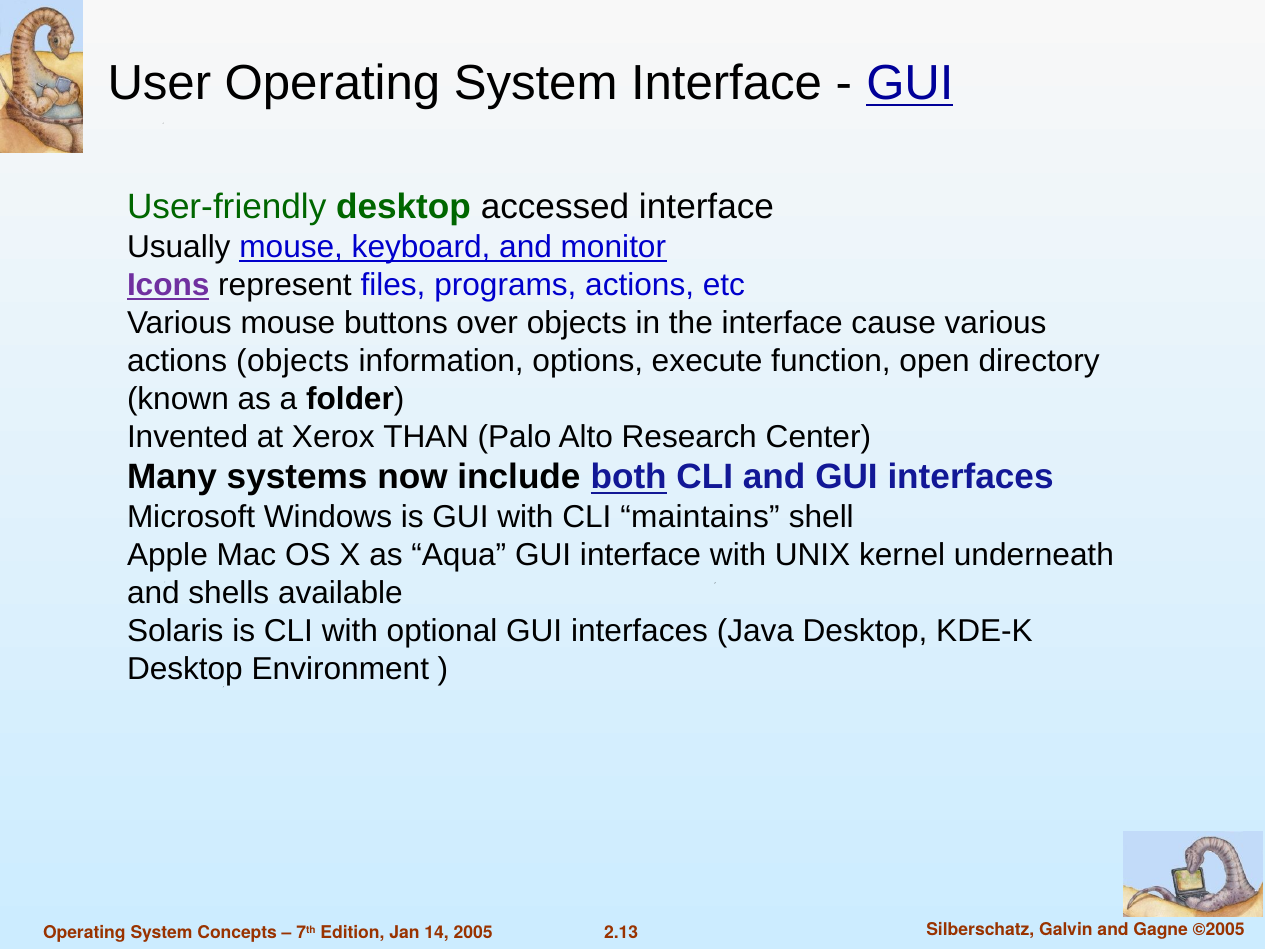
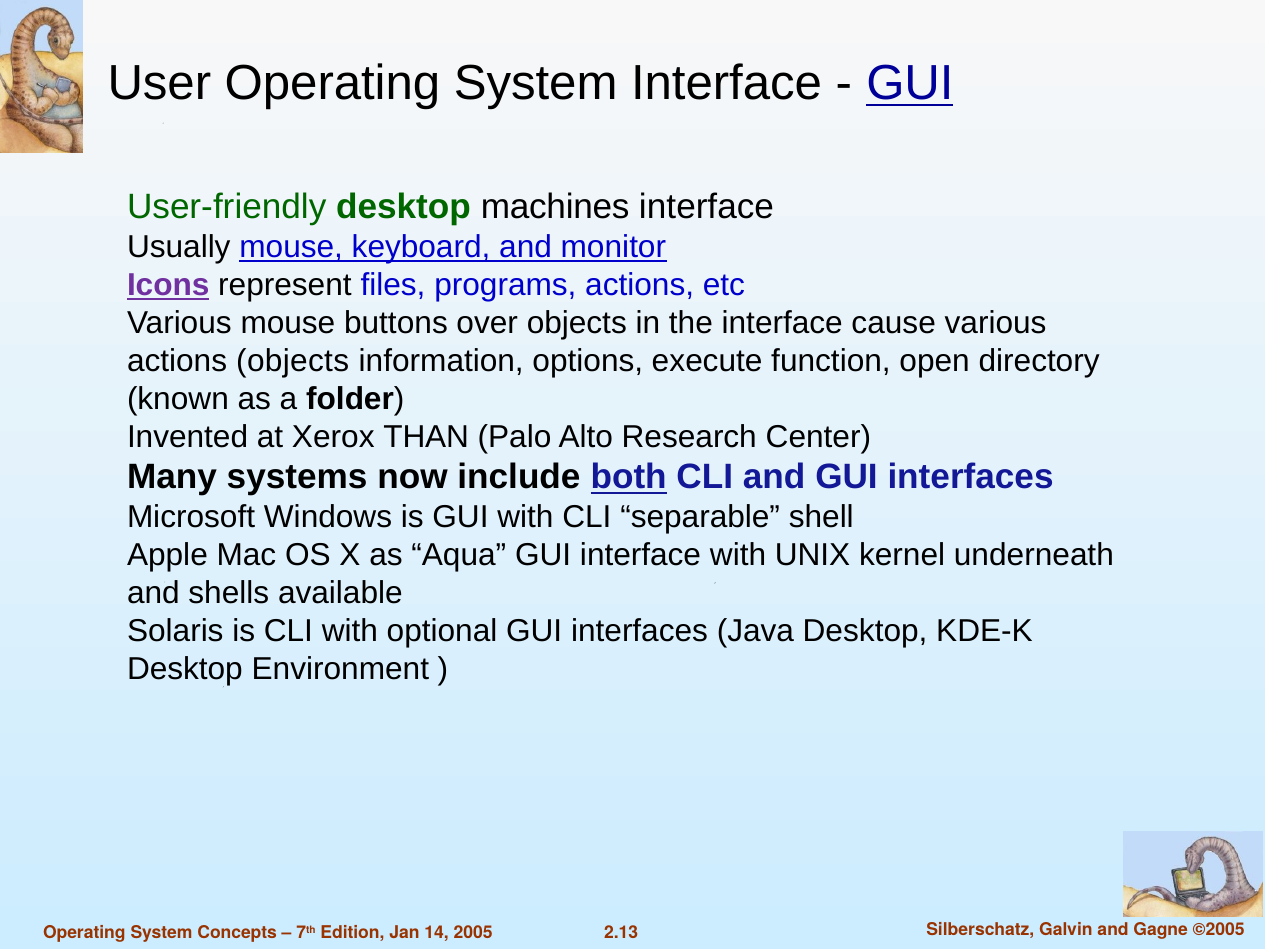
accessed: accessed -> machines (555, 207)
maintains: maintains -> separable (700, 517)
